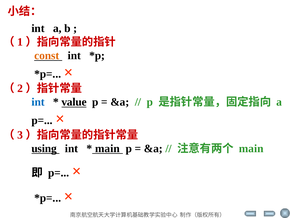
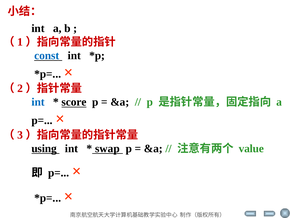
const colour: orange -> blue (47, 55)
value: value -> score (74, 102)
main: main -> swap (107, 148)
main: main -> value (251, 148)
